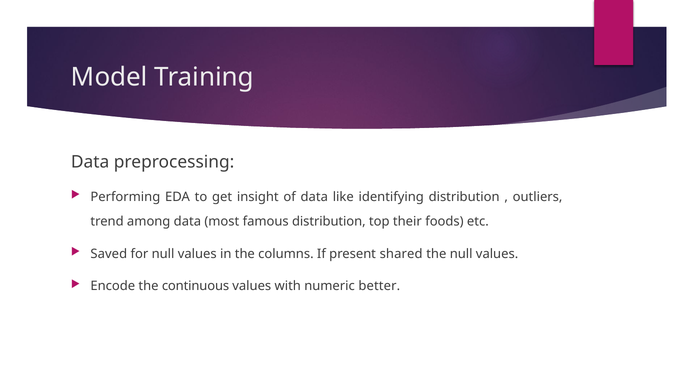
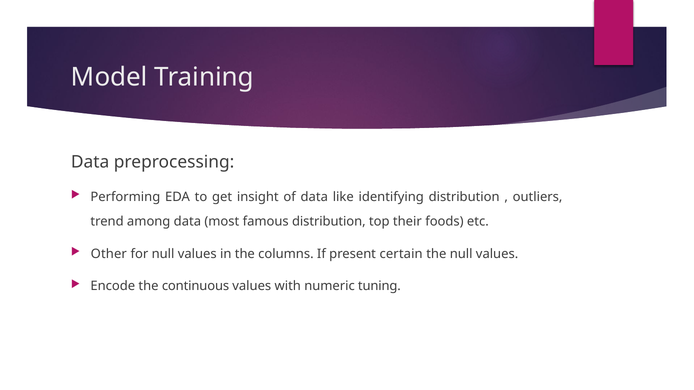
Saved: Saved -> Other (109, 254)
shared: shared -> certain (401, 254)
better: better -> tuning (379, 286)
